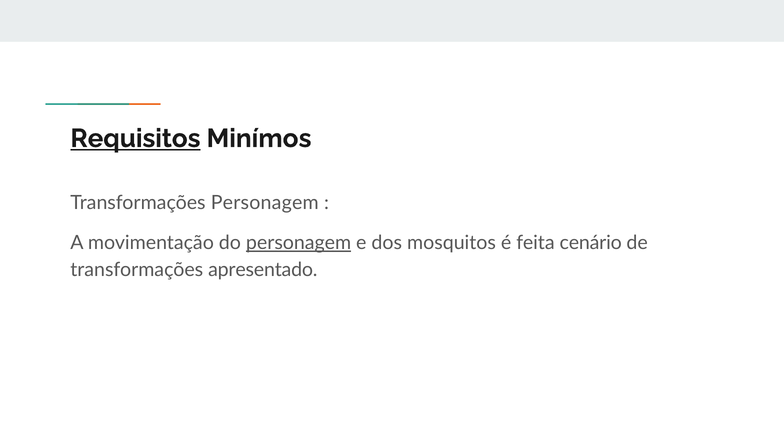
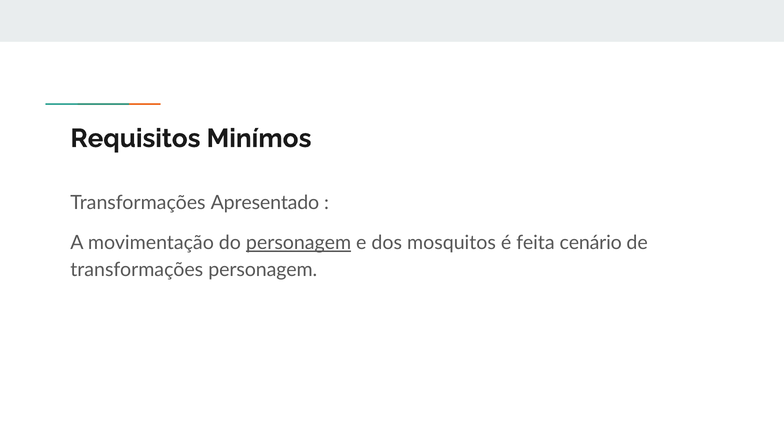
Requisitos underline: present -> none (135, 138)
Transformações Personagem: Personagem -> Apresentado (265, 203)
transformações apresentado: apresentado -> personagem (263, 270)
